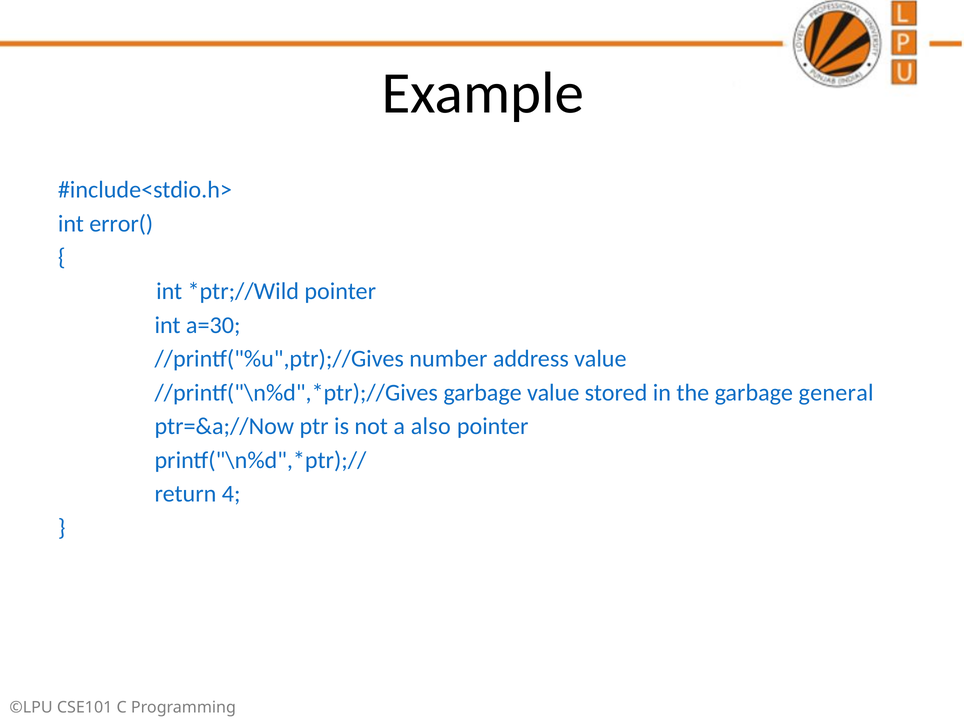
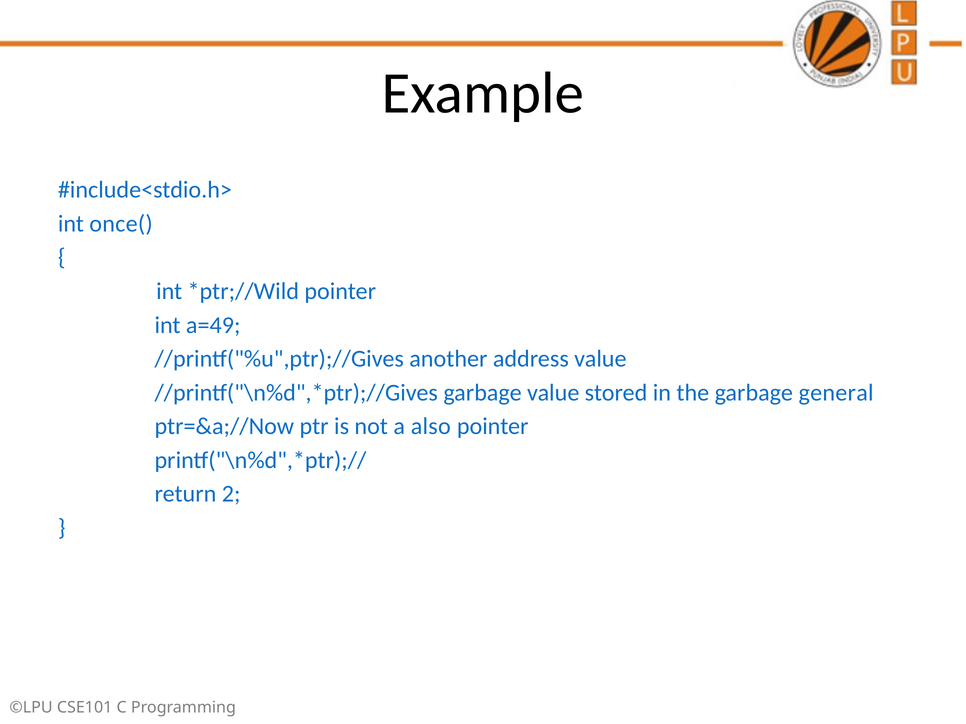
error(: error( -> once( (121, 224)
a=30: a=30 -> a=49 (213, 325)
number: number -> another (448, 359)
4: 4 -> 2 (231, 494)
